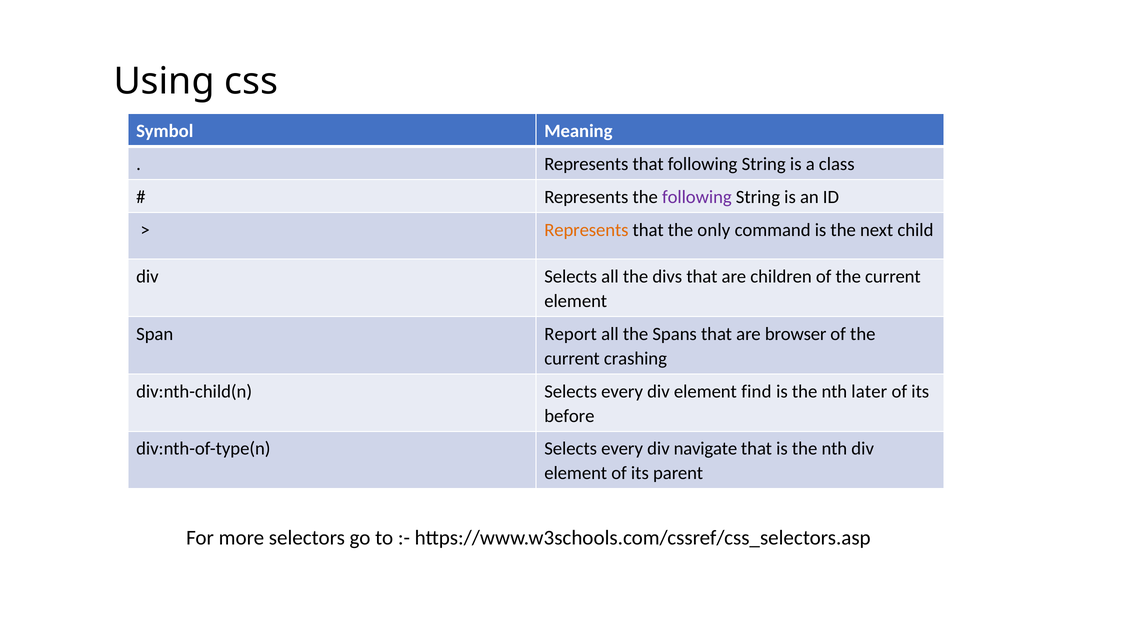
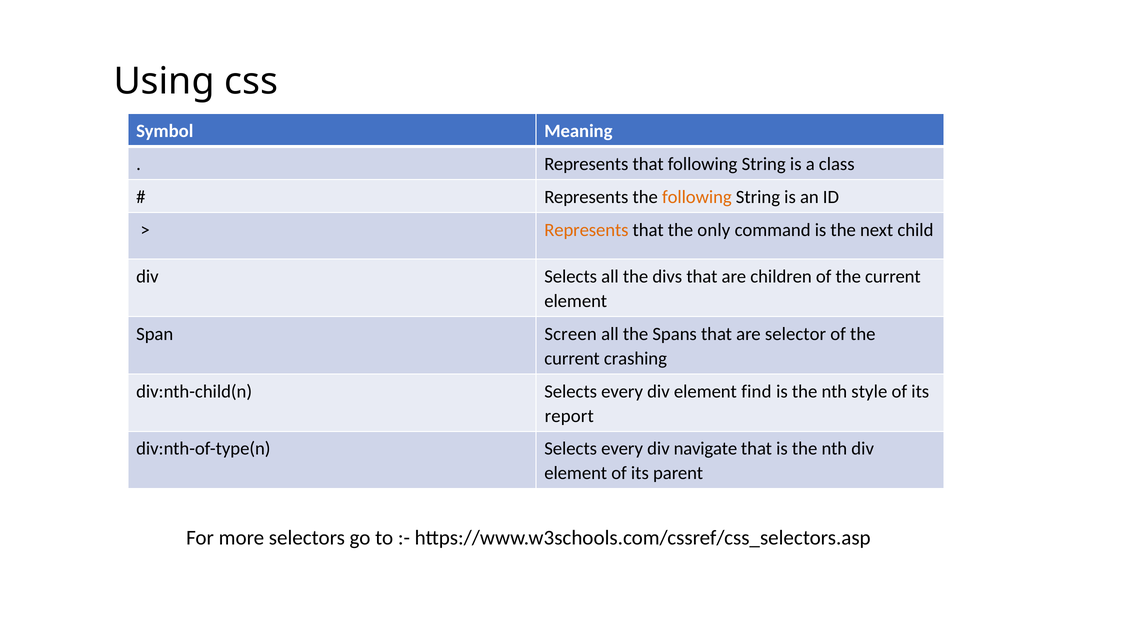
following colour: purple -> orange (697, 197)
Report: Report -> Screen (571, 334)
browser: browser -> selector (796, 334)
later: later -> style (869, 391)
before: before -> report (569, 416)
